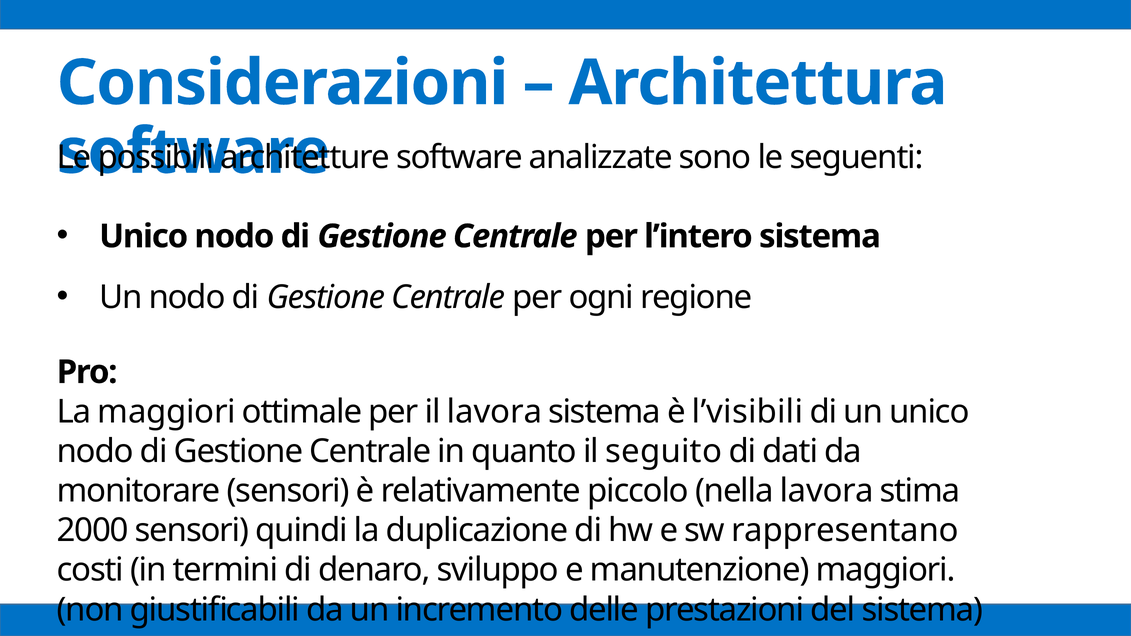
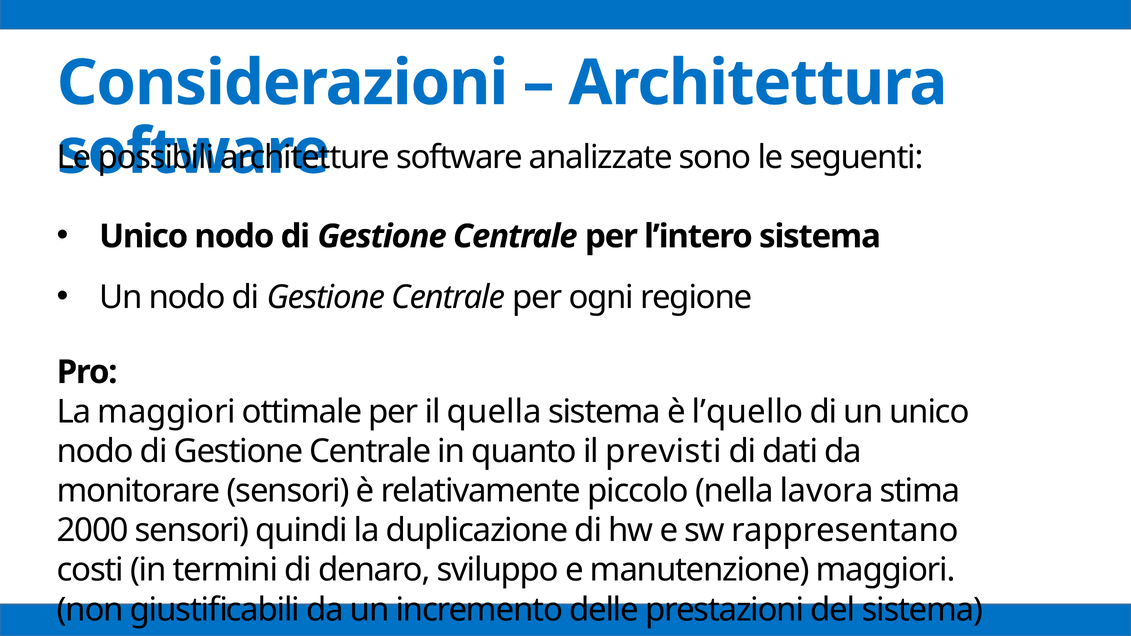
il lavora: lavora -> quella (494, 412)
l’visibili: l’visibili -> l’quello (748, 412)
seguito: seguito -> previsti (664, 451)
